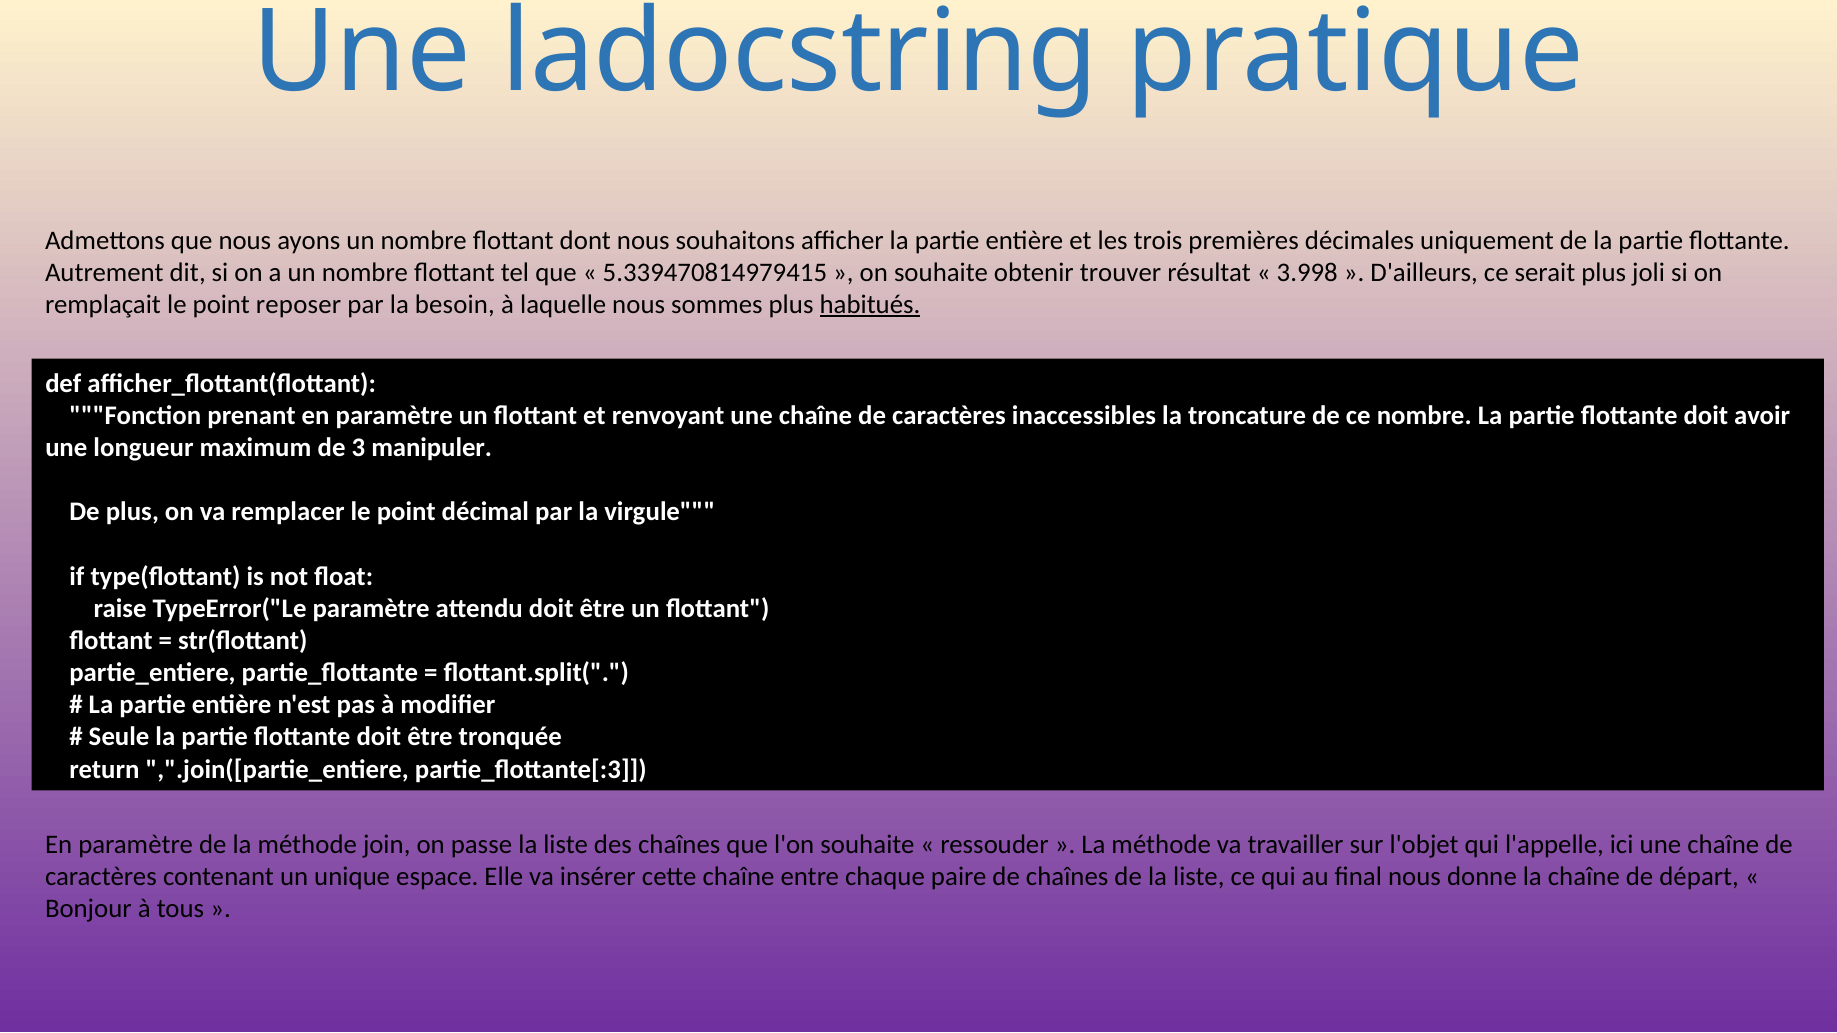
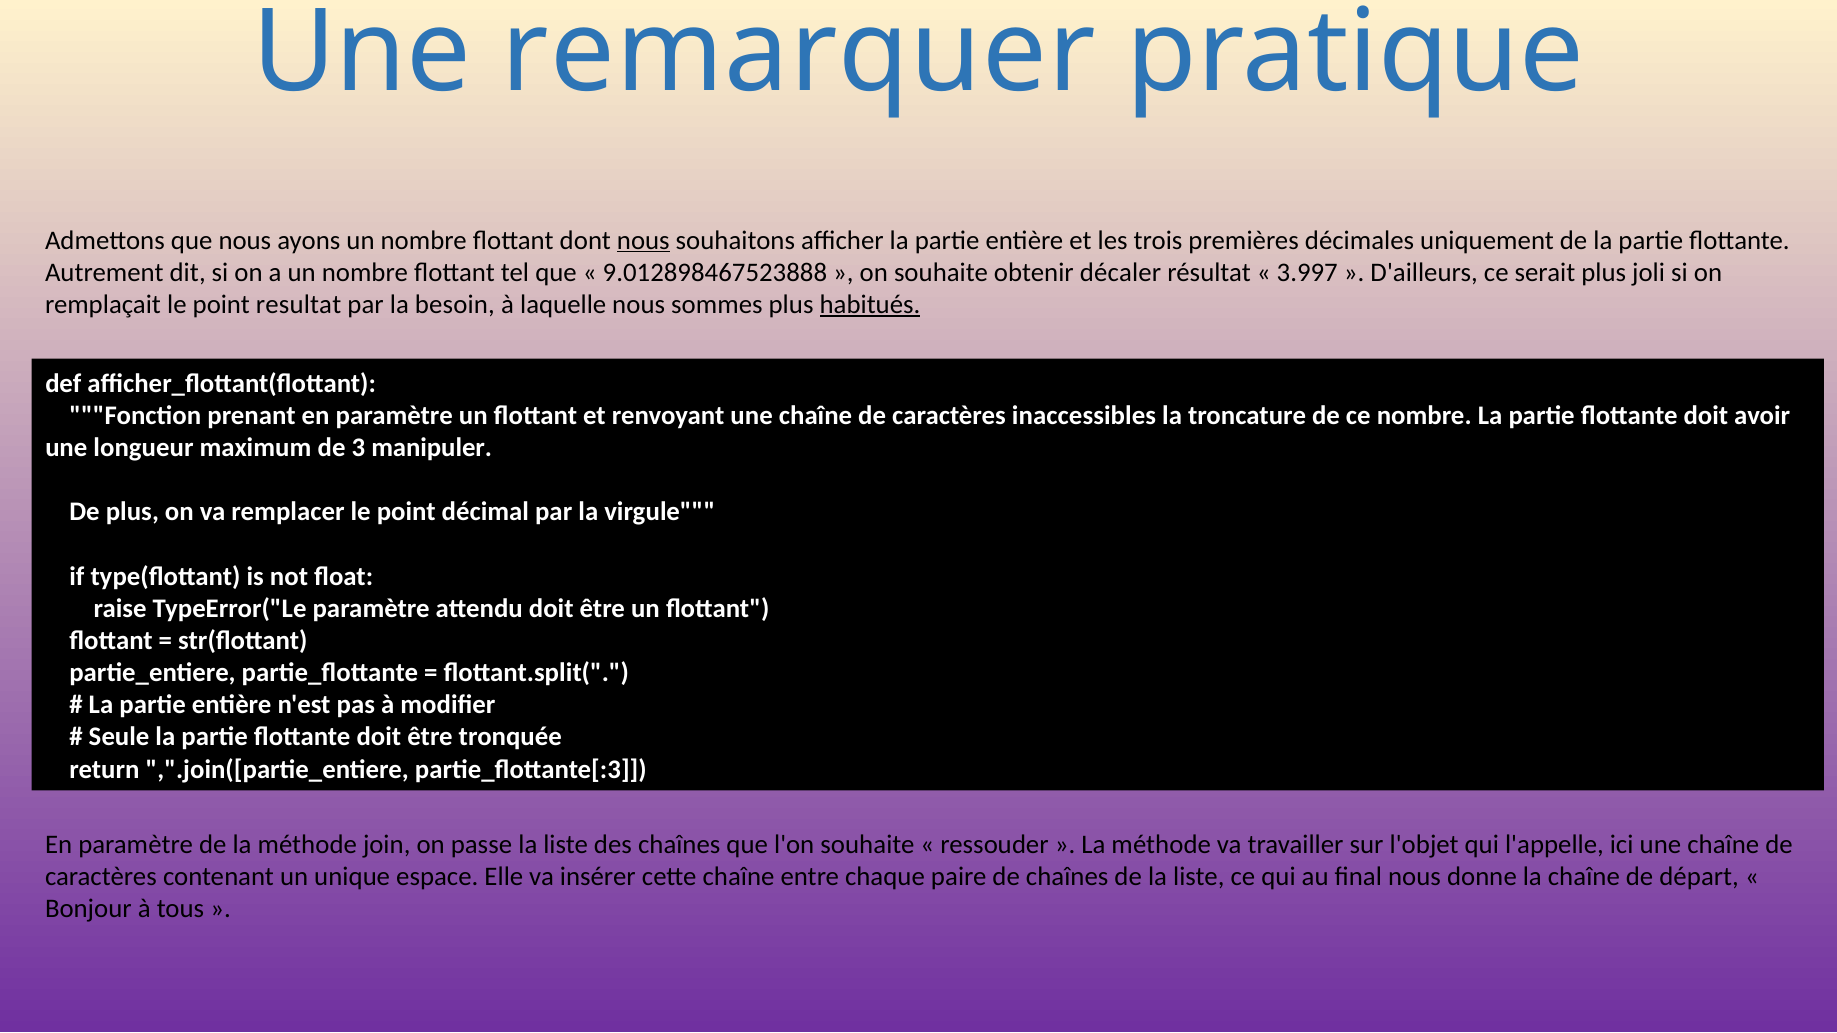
ladocstring: ladocstring -> remarquer (799, 53)
nous underline: none -> present (643, 240)
5.339470814979415: 5.339470814979415 -> 9.012898467523888 (715, 272)
trouver: trouver -> décaler (1120, 272)
3.998: 3.998 -> 3.997 (1307, 272)
reposer: reposer -> resultat (299, 305)
